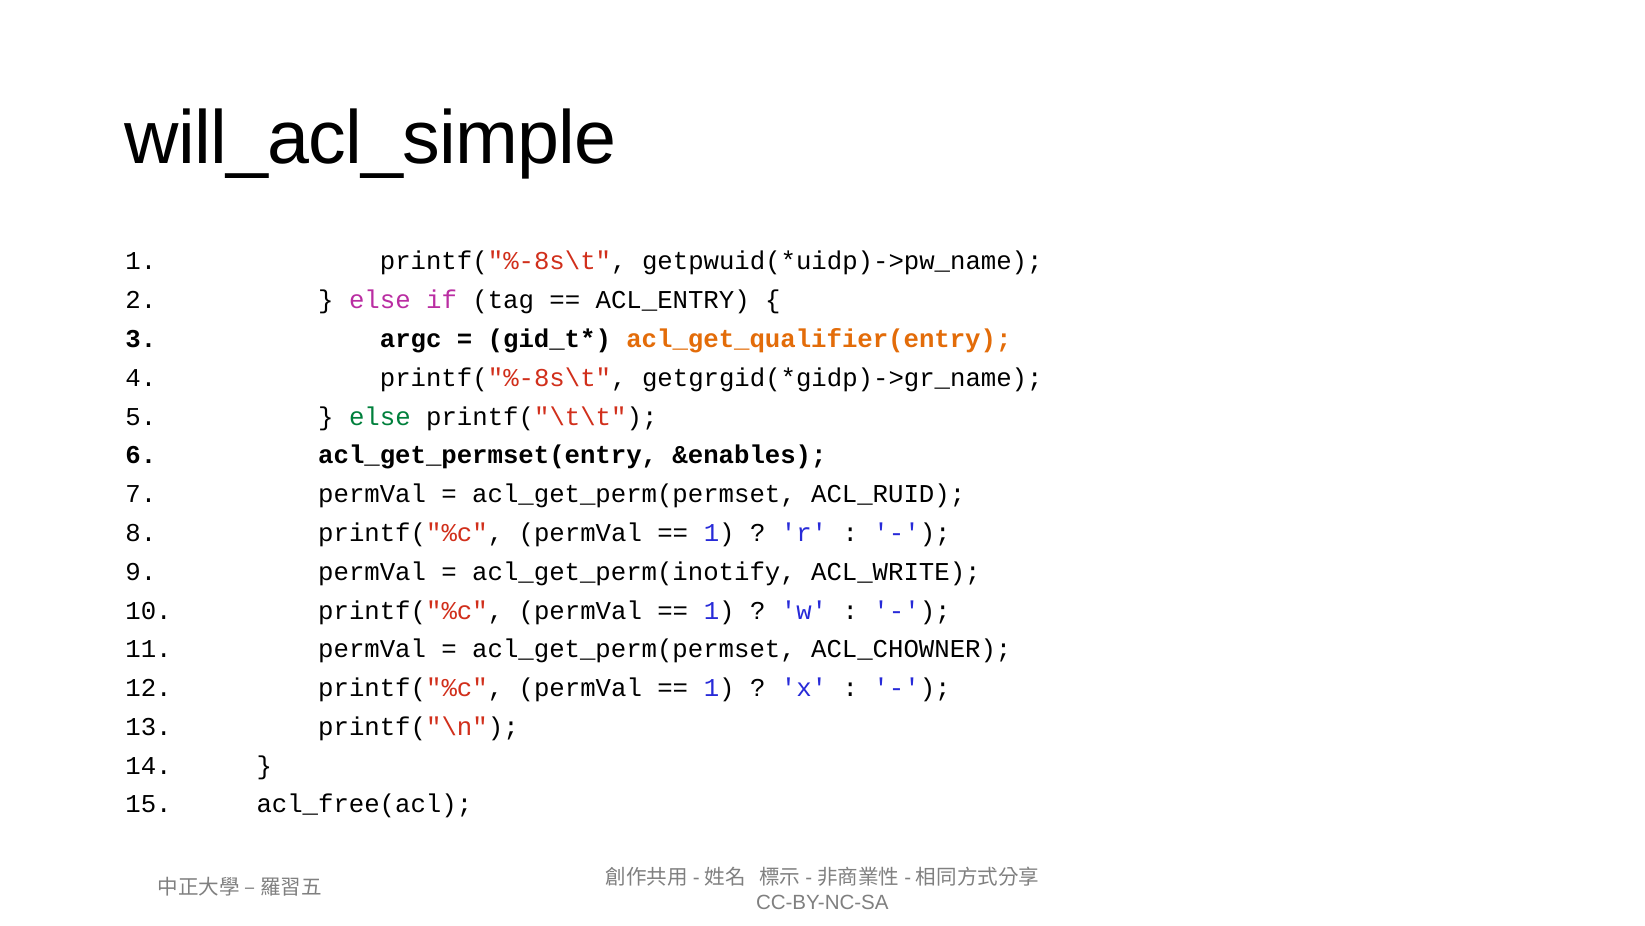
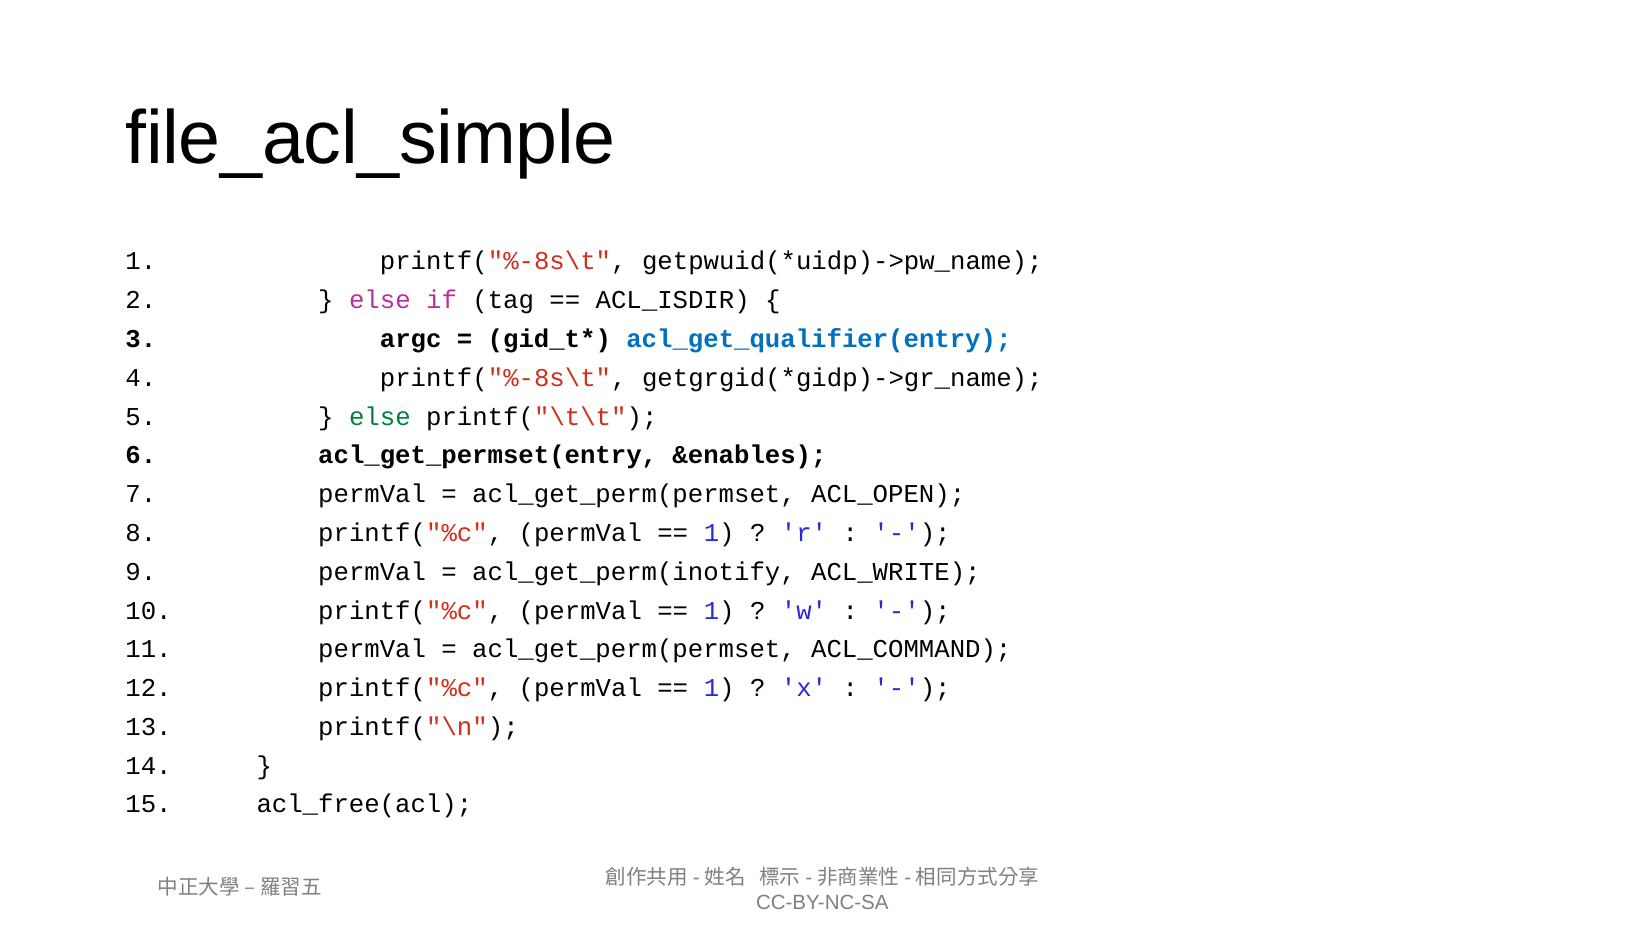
will_acl_simple: will_acl_simple -> file_acl_simple (371, 138)
ACL_ENTRY: ACL_ENTRY -> ACL_ISDIR (673, 300)
acl_get_qualifier(entry colour: orange -> blue (819, 339)
ACL_RUID: ACL_RUID -> ACL_OPEN (888, 494)
ACL_CHOWNER: ACL_CHOWNER -> ACL_COMMAND (911, 649)
